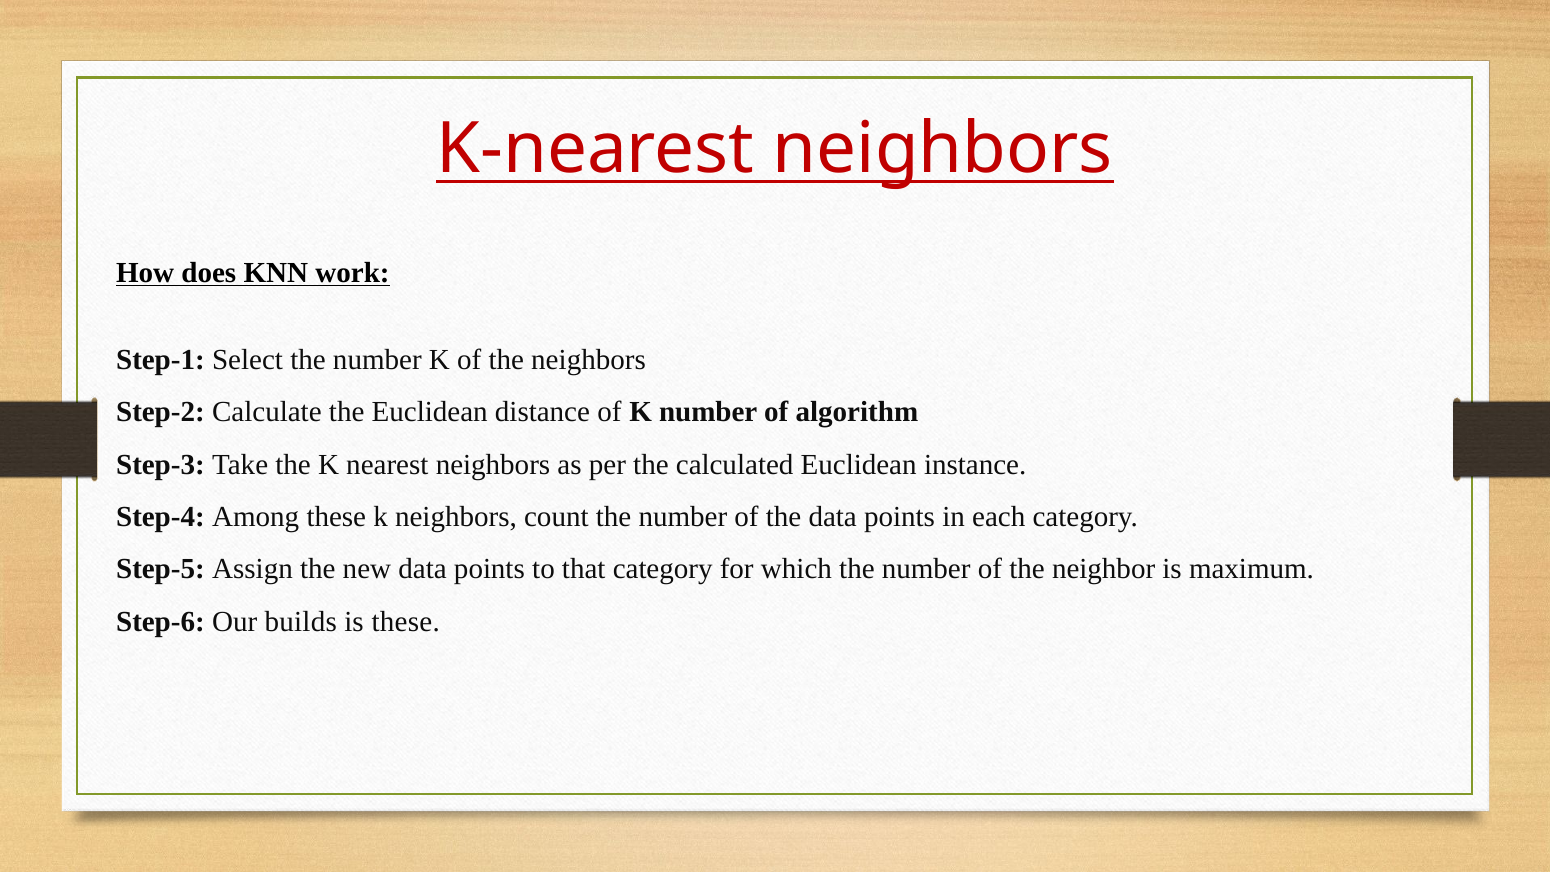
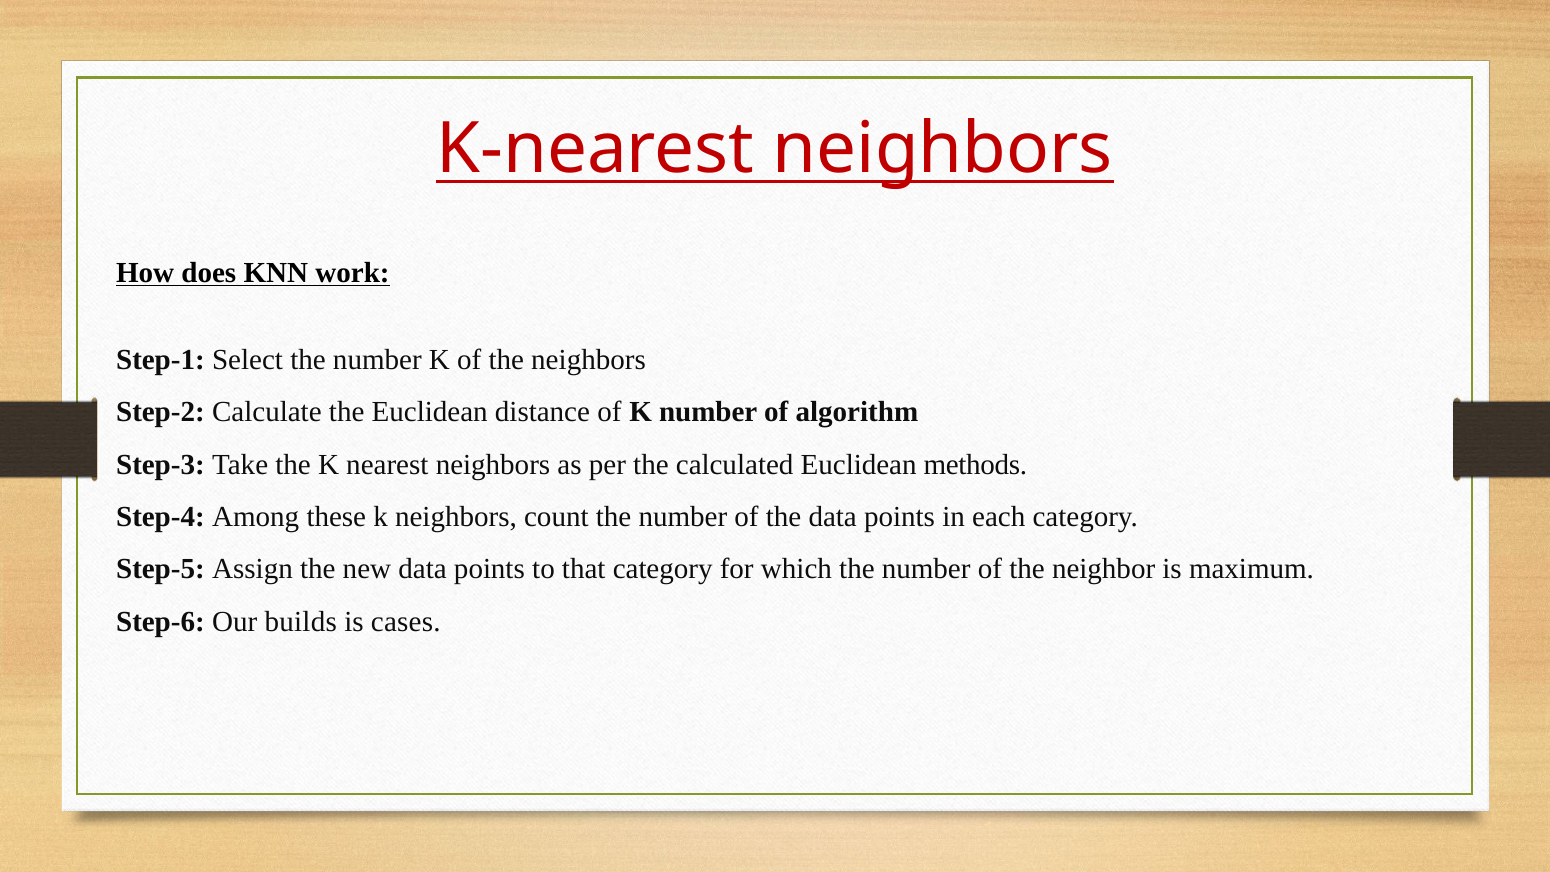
instance: instance -> methods (975, 465)
is these: these -> cases (406, 622)
